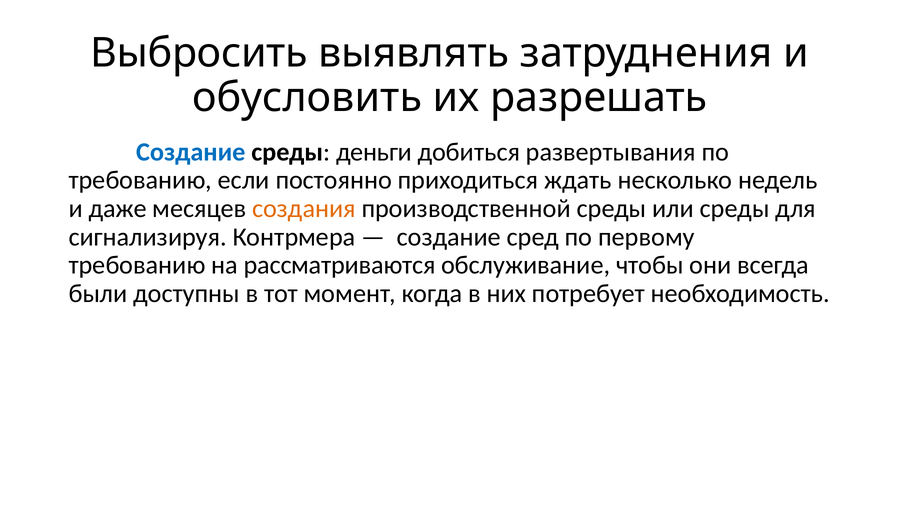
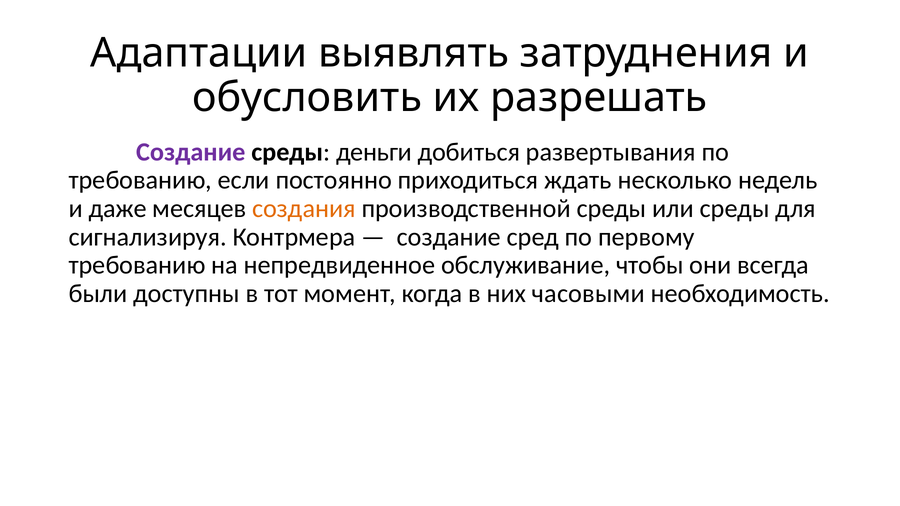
Выбросить: Выбросить -> Адаптации (199, 53)
Создание colour: blue -> purple (191, 152)
рассматриваются: рассматриваются -> непредвиденное (340, 265)
потребует: потребует -> часовыми (588, 294)
